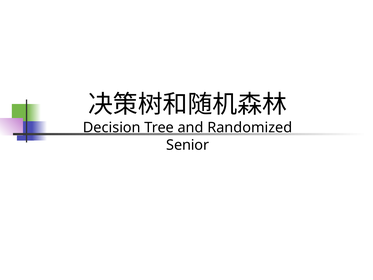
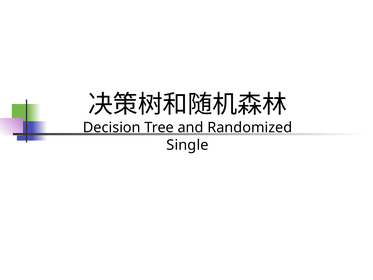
Senior: Senior -> Single (188, 145)
